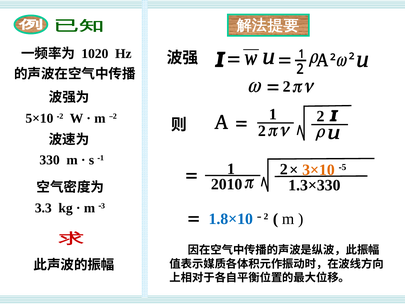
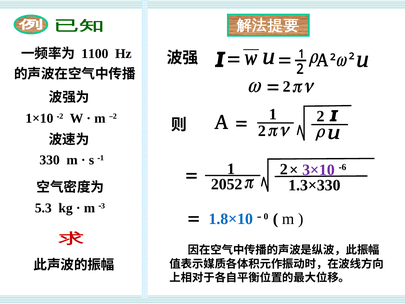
1020: 1020 -> 1100 (95, 54)
5×10: 5×10 -> 1×10 (39, 118)
3×10 colour: orange -> purple (318, 170)
5: 5 -> 6 (344, 167)
2010: 2010 -> 2052 (227, 184)
3.3: 3.3 -> 5.3 (43, 208)
2: 2 -> 0 (266, 216)
